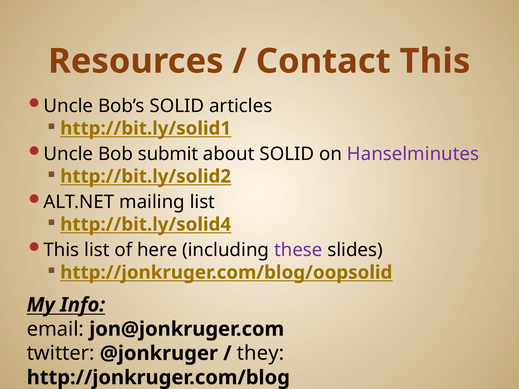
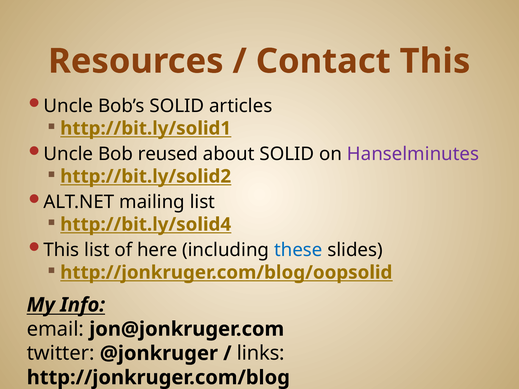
submit: submit -> reused (168, 154)
these colour: purple -> blue (298, 250)
they: they -> links (261, 354)
